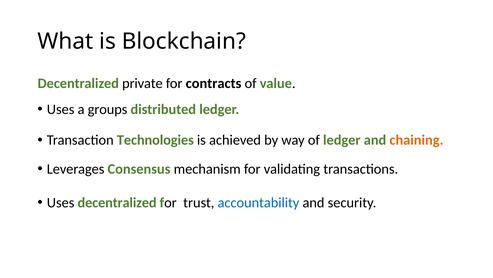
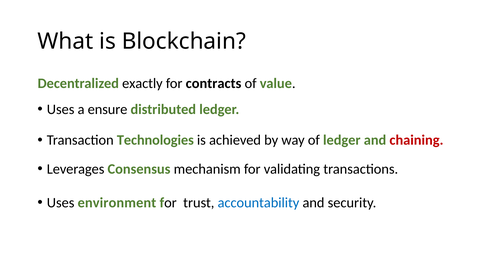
private: private -> exactly (142, 83)
groups: groups -> ensure (108, 109)
chaining colour: orange -> red (416, 140)
Uses decentralized: decentralized -> environment (117, 202)
